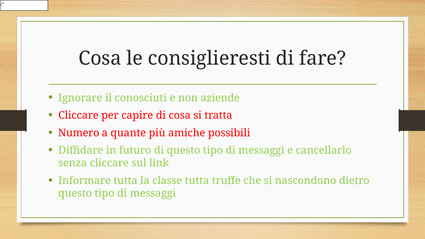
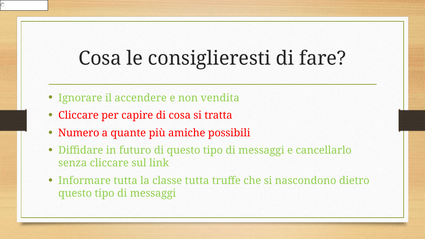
conosciuti: conosciuti -> accendere (141, 98)
aziende: aziende -> vendita (220, 98)
